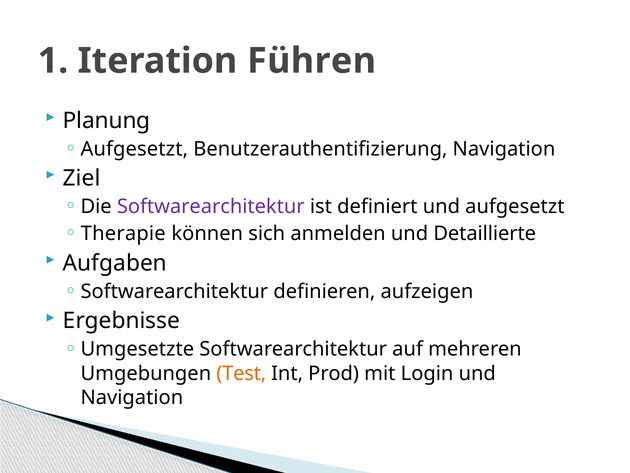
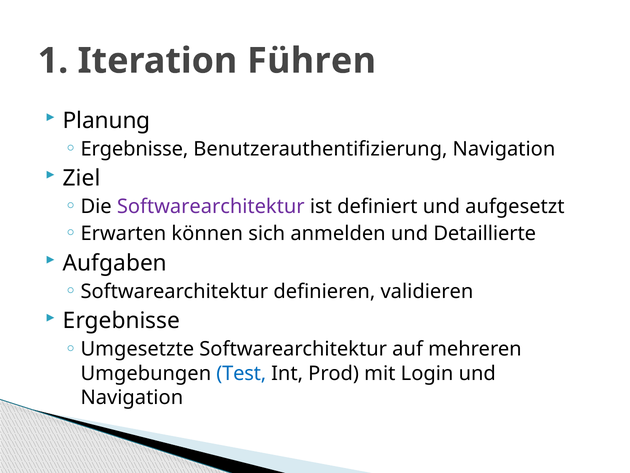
Aufgesetzt: Aufgesetzt -> Ergebnisse (134, 149)
Therapie: Therapie -> Erwarten (123, 233)
aufzeigen: aufzeigen -> validieren (427, 291)
Test colour: orange -> blue (241, 373)
